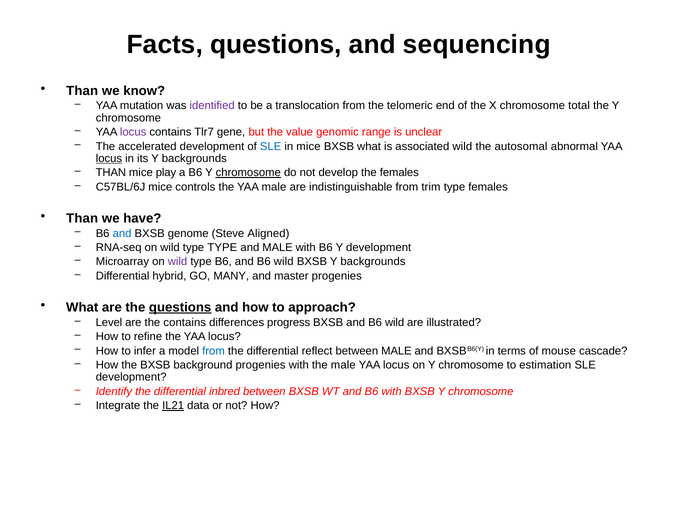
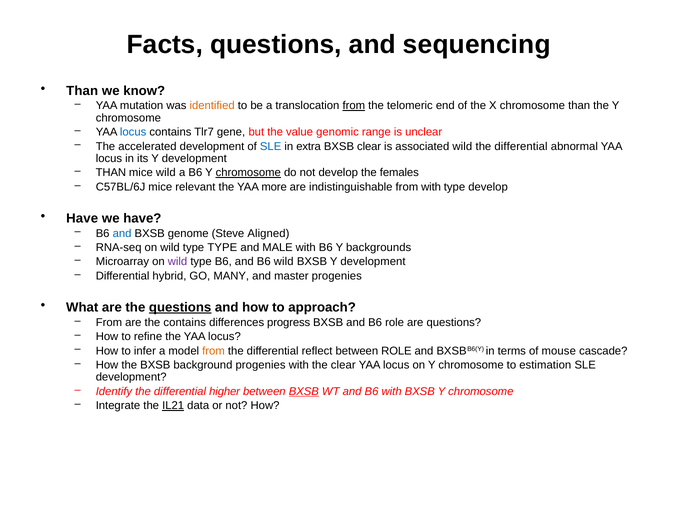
identified colour: purple -> orange (212, 106)
from underline: none -> present (354, 106)
chromosome total: total -> than (579, 106)
locus colour: purple -> blue (133, 132)
in mice: mice -> extra (309, 146)
BXSB what: what -> clear (369, 146)
autosomal: autosomal -> differential (521, 146)
locus underline: present -> none (109, 159)
its Y backgrounds: backgrounds -> development (194, 159)
mice play: play -> wild (166, 173)
controls: controls -> relevant (195, 187)
YAA male: male -> more (274, 187)
from trim: trim -> with (431, 187)
type females: females -> develop (488, 187)
Than: Than -> Have (82, 219)
Y development: development -> backgrounds (379, 248)
BXSB Y backgrounds: backgrounds -> development (373, 262)
Level: Level -> From (109, 323)
BXSB and B6 wild: wild -> role (395, 323)
are illustrated: illustrated -> questions (454, 323)
from colour: blue -> orange (214, 351)
between MALE: MALE -> ROLE (396, 351)
the male: male -> clear (343, 365)
inbred: inbred -> higher (225, 392)
BXSB underline: none -> present (304, 392)
